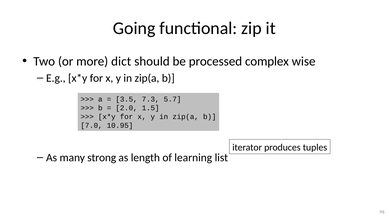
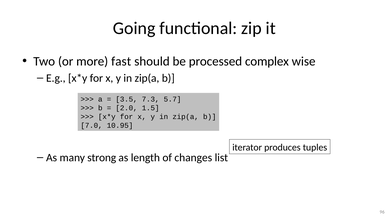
dict: dict -> fast (121, 61)
learning: learning -> changes (193, 157)
